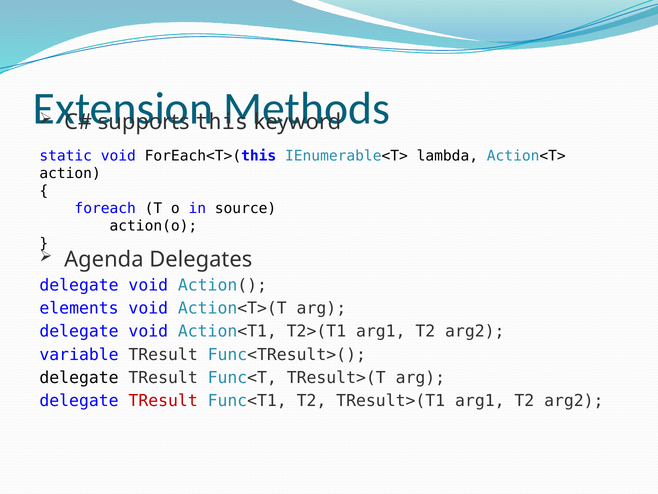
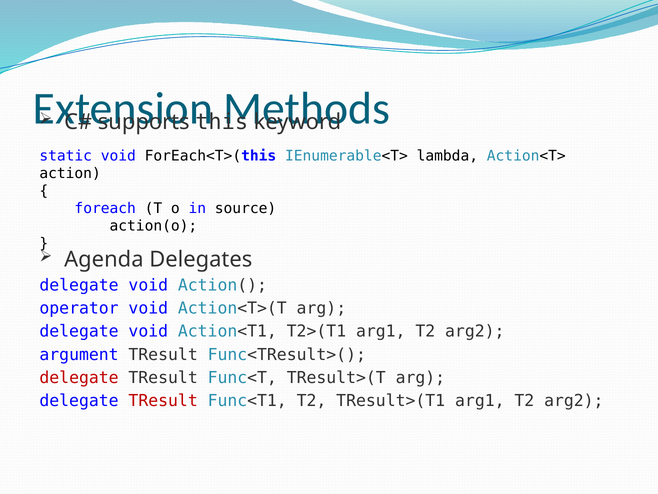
elements: elements -> operator (79, 308)
variable: variable -> argument (79, 354)
delegate colour: black -> red (79, 377)
